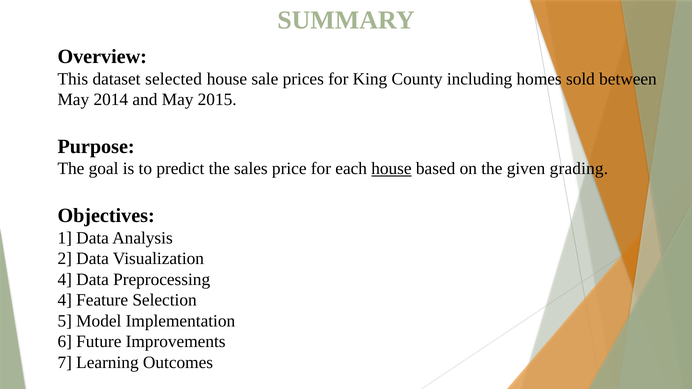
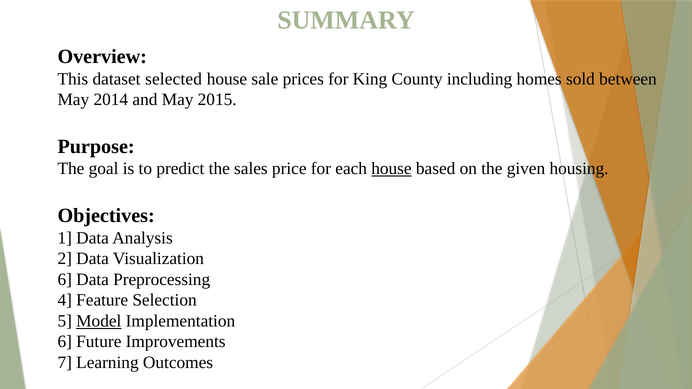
grading: grading -> housing (579, 169)
4: 4 -> 6 (65, 280)
Model underline: none -> present (99, 321)
